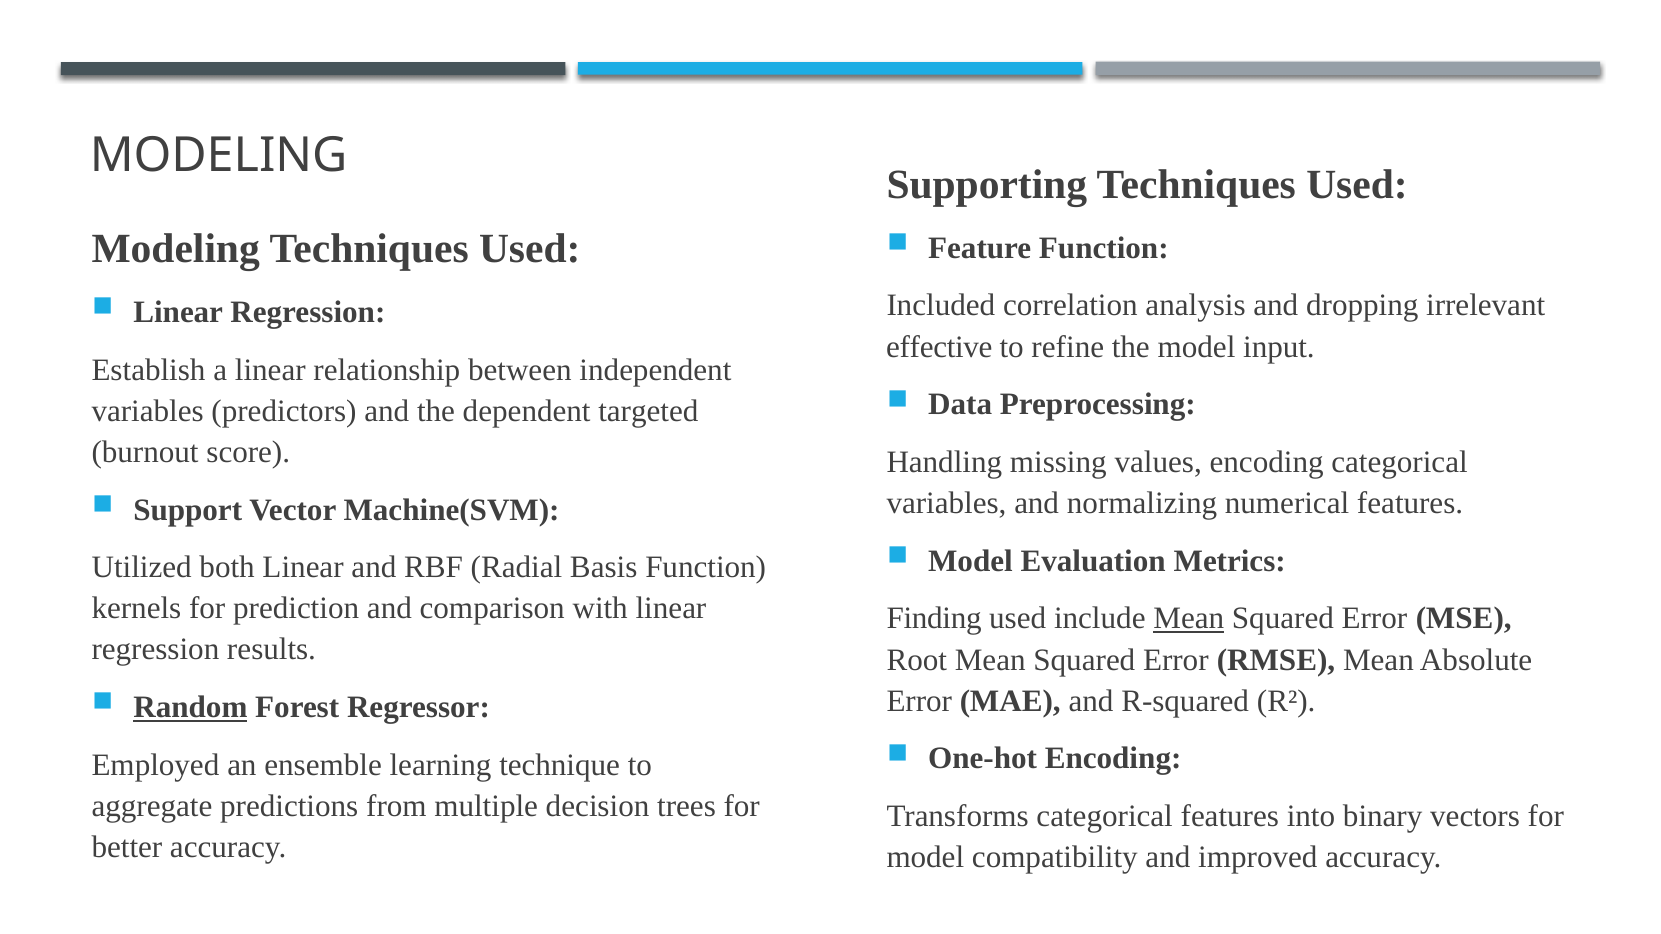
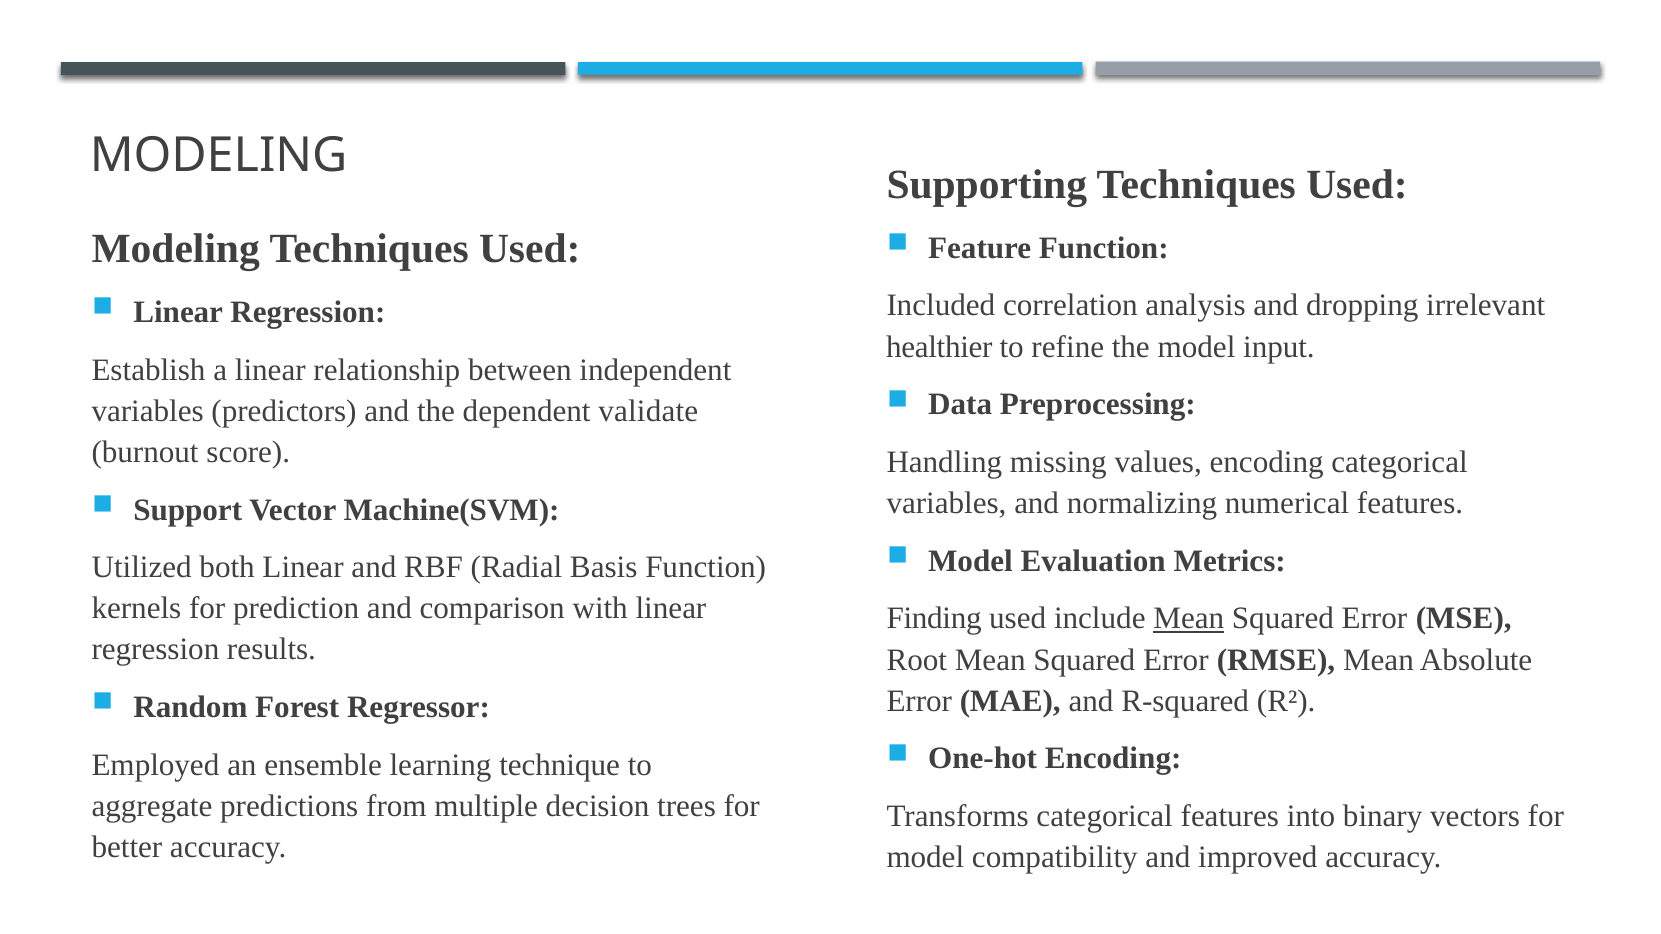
effective: effective -> healthier (939, 347)
targeted: targeted -> validate (648, 411)
Random underline: present -> none (190, 708)
